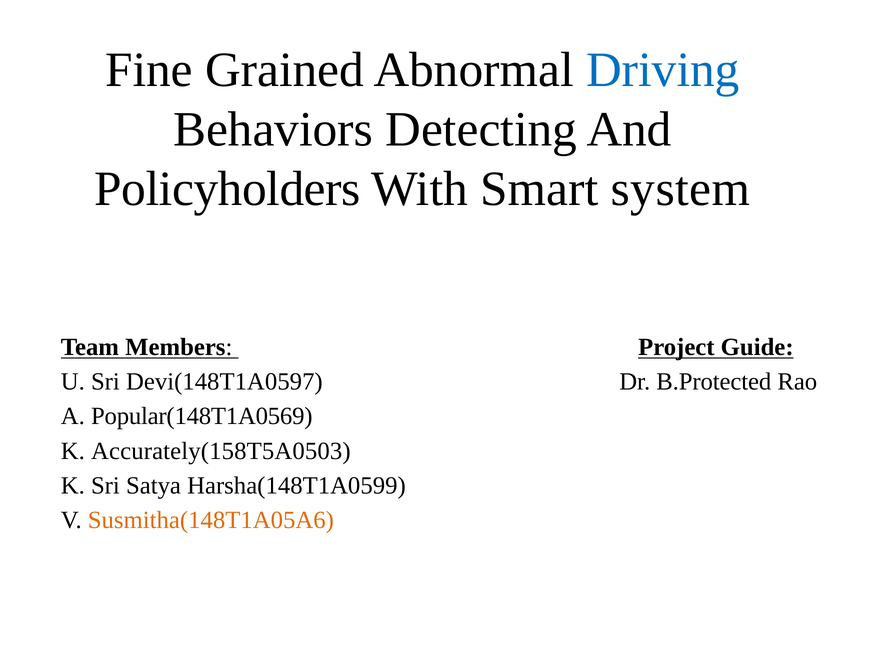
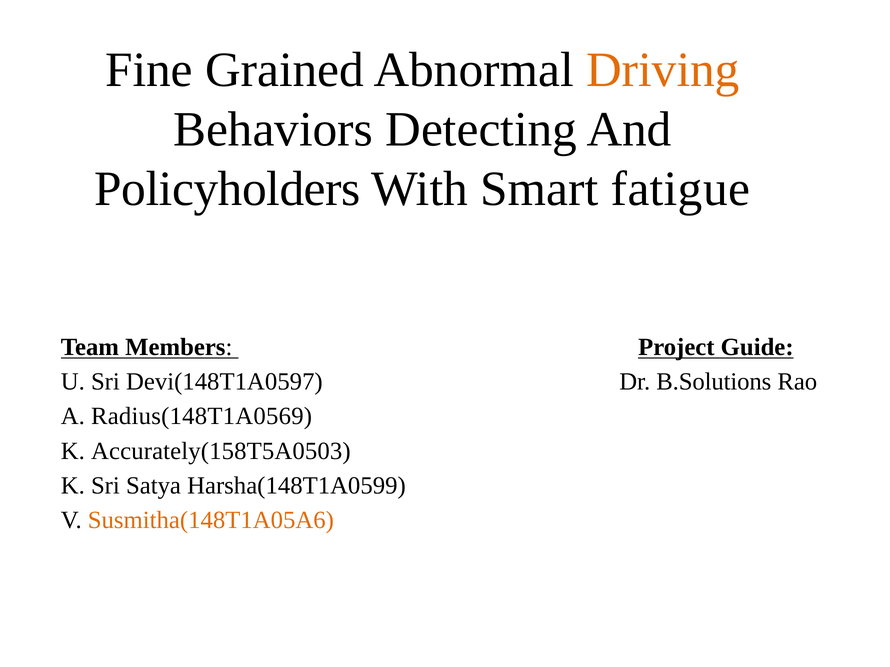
Driving colour: blue -> orange (663, 70)
system: system -> fatigue (680, 189)
B.Protected: B.Protected -> B.Solutions (714, 382)
Popular(148T1A0569: Popular(148T1A0569 -> Radius(148T1A0569 (202, 417)
